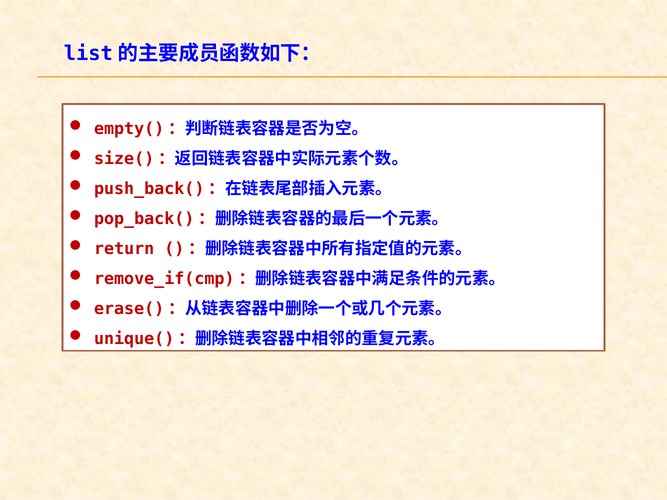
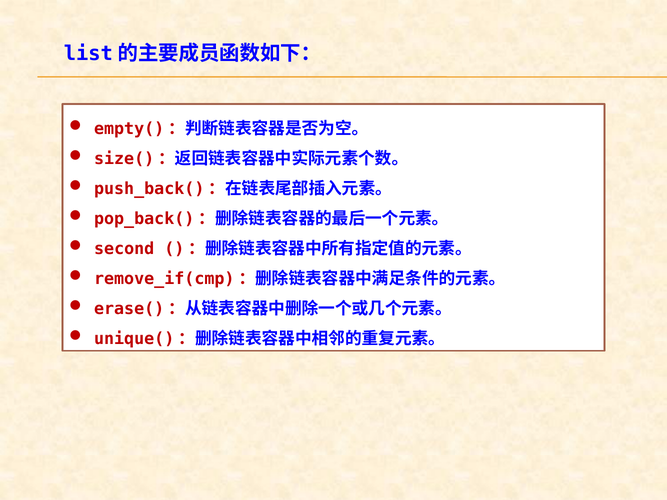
return: return -> second (124, 249)
